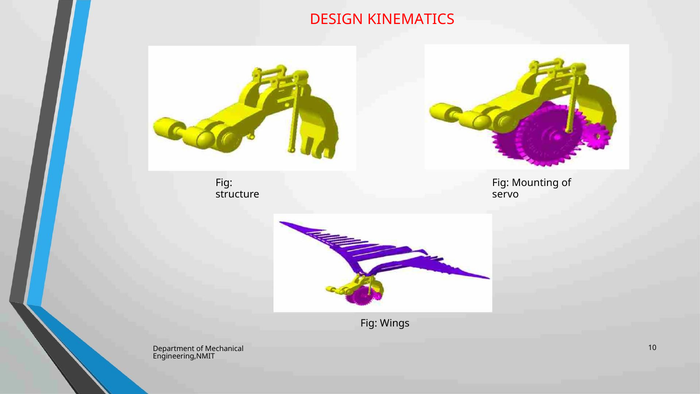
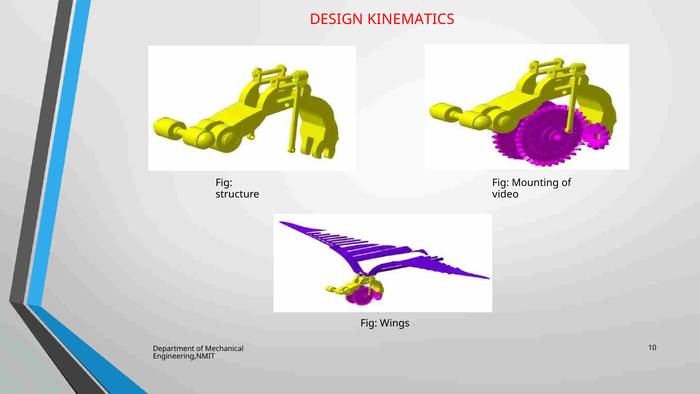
servo: servo -> video (506, 194)
